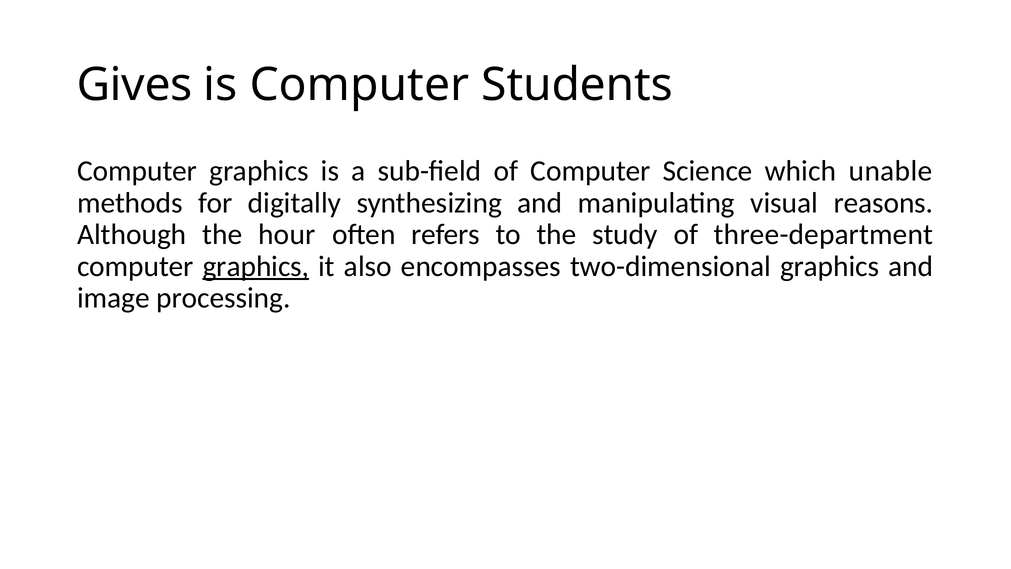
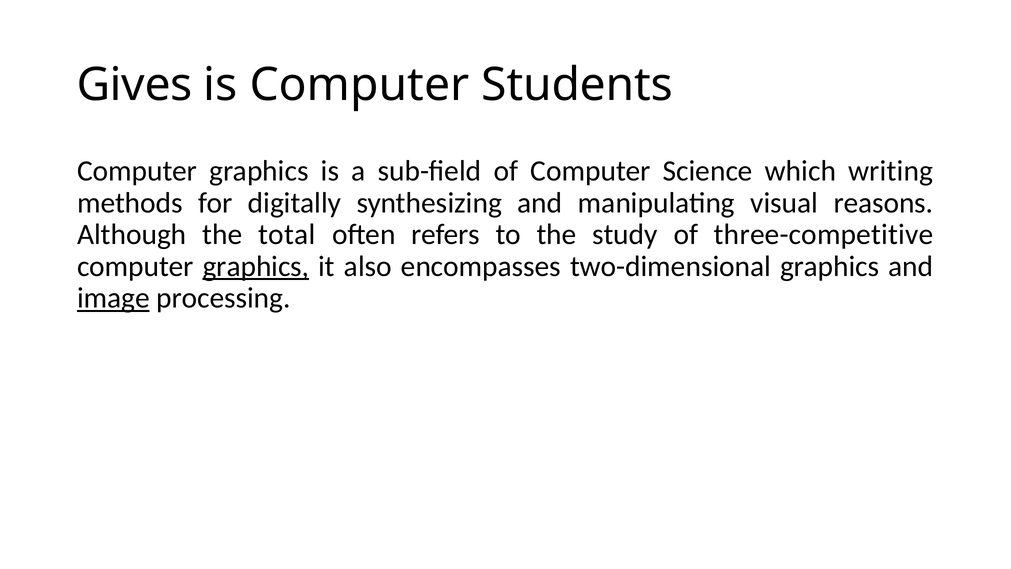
unable: unable -> writing (891, 171)
hour: hour -> total (287, 234)
three-department: three-department -> three-competitive (824, 234)
image underline: none -> present (113, 298)
